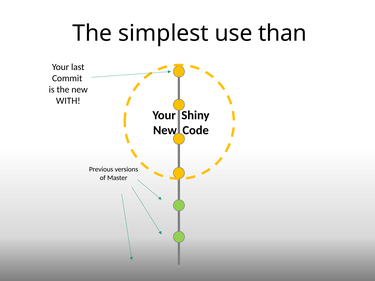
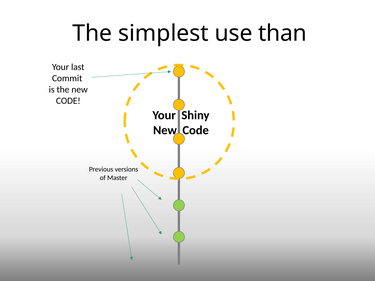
WITH: WITH -> CODE (68, 101)
